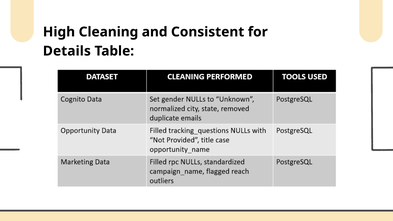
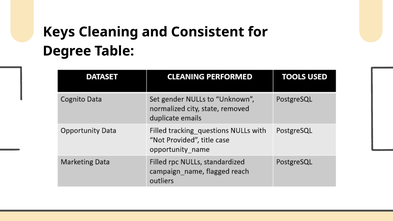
High: High -> Keys (59, 32)
Details: Details -> Degree (67, 51)
